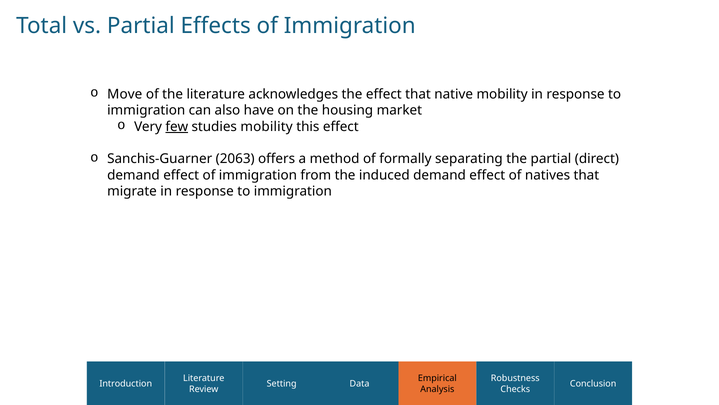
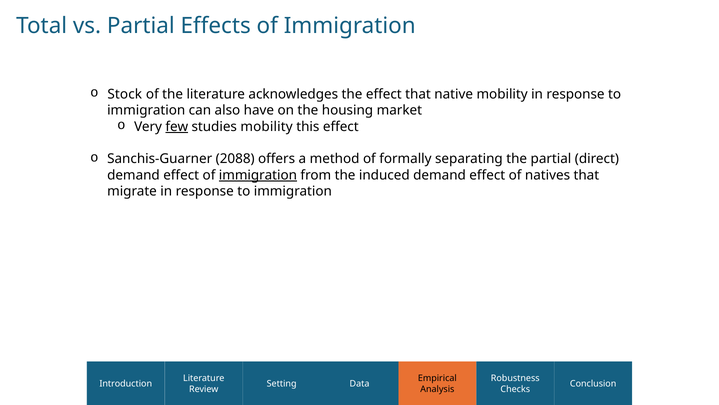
Move: Move -> Stock (125, 94)
2063: 2063 -> 2088 (235, 159)
immigration underline: none -> present (258, 175)
